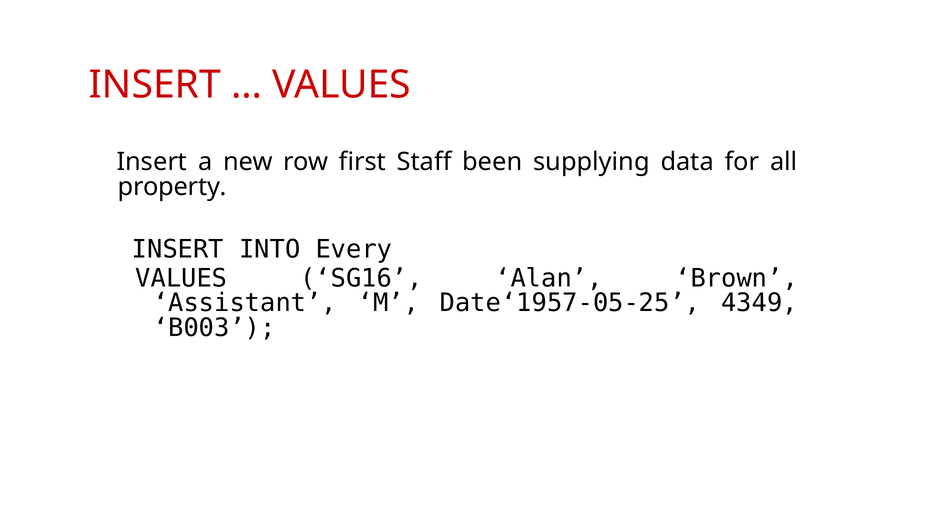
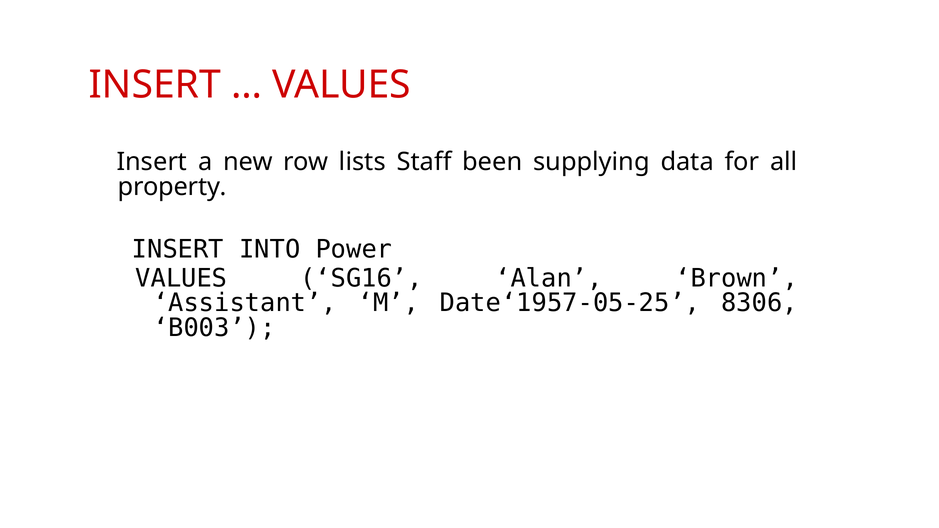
first: first -> lists (362, 162)
Every: Every -> Power (354, 249)
4349: 4349 -> 8306 (759, 303)
